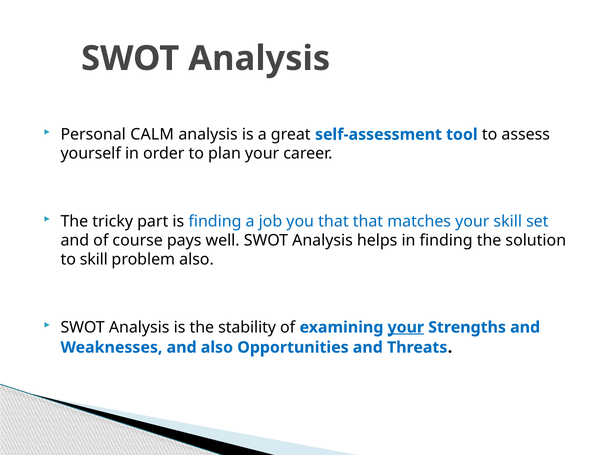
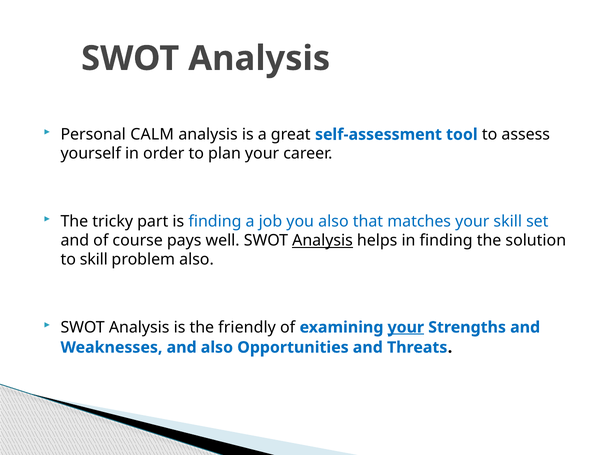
you that: that -> also (333, 221)
Analysis underline: none -> present (323, 240)
stability: stability -> friendly (247, 327)
